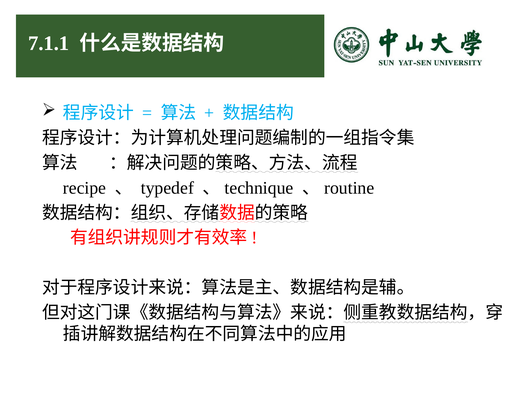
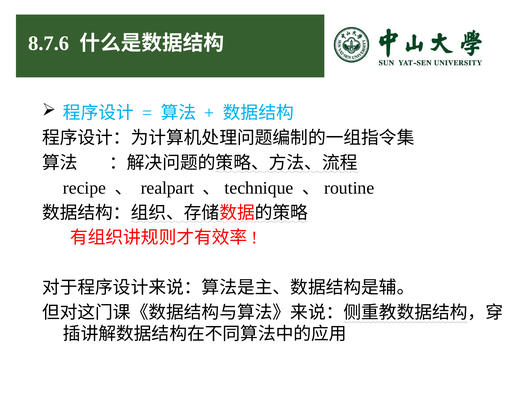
7.1.1: 7.1.1 -> 8.7.6 (49, 43)
typedef: typedef -> realpart (167, 188)
